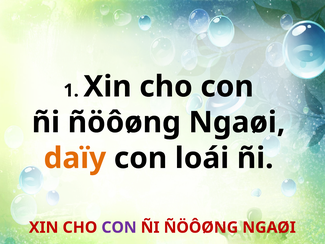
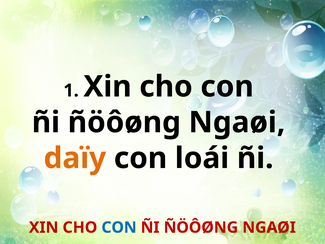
CON colour: purple -> blue (119, 227)
